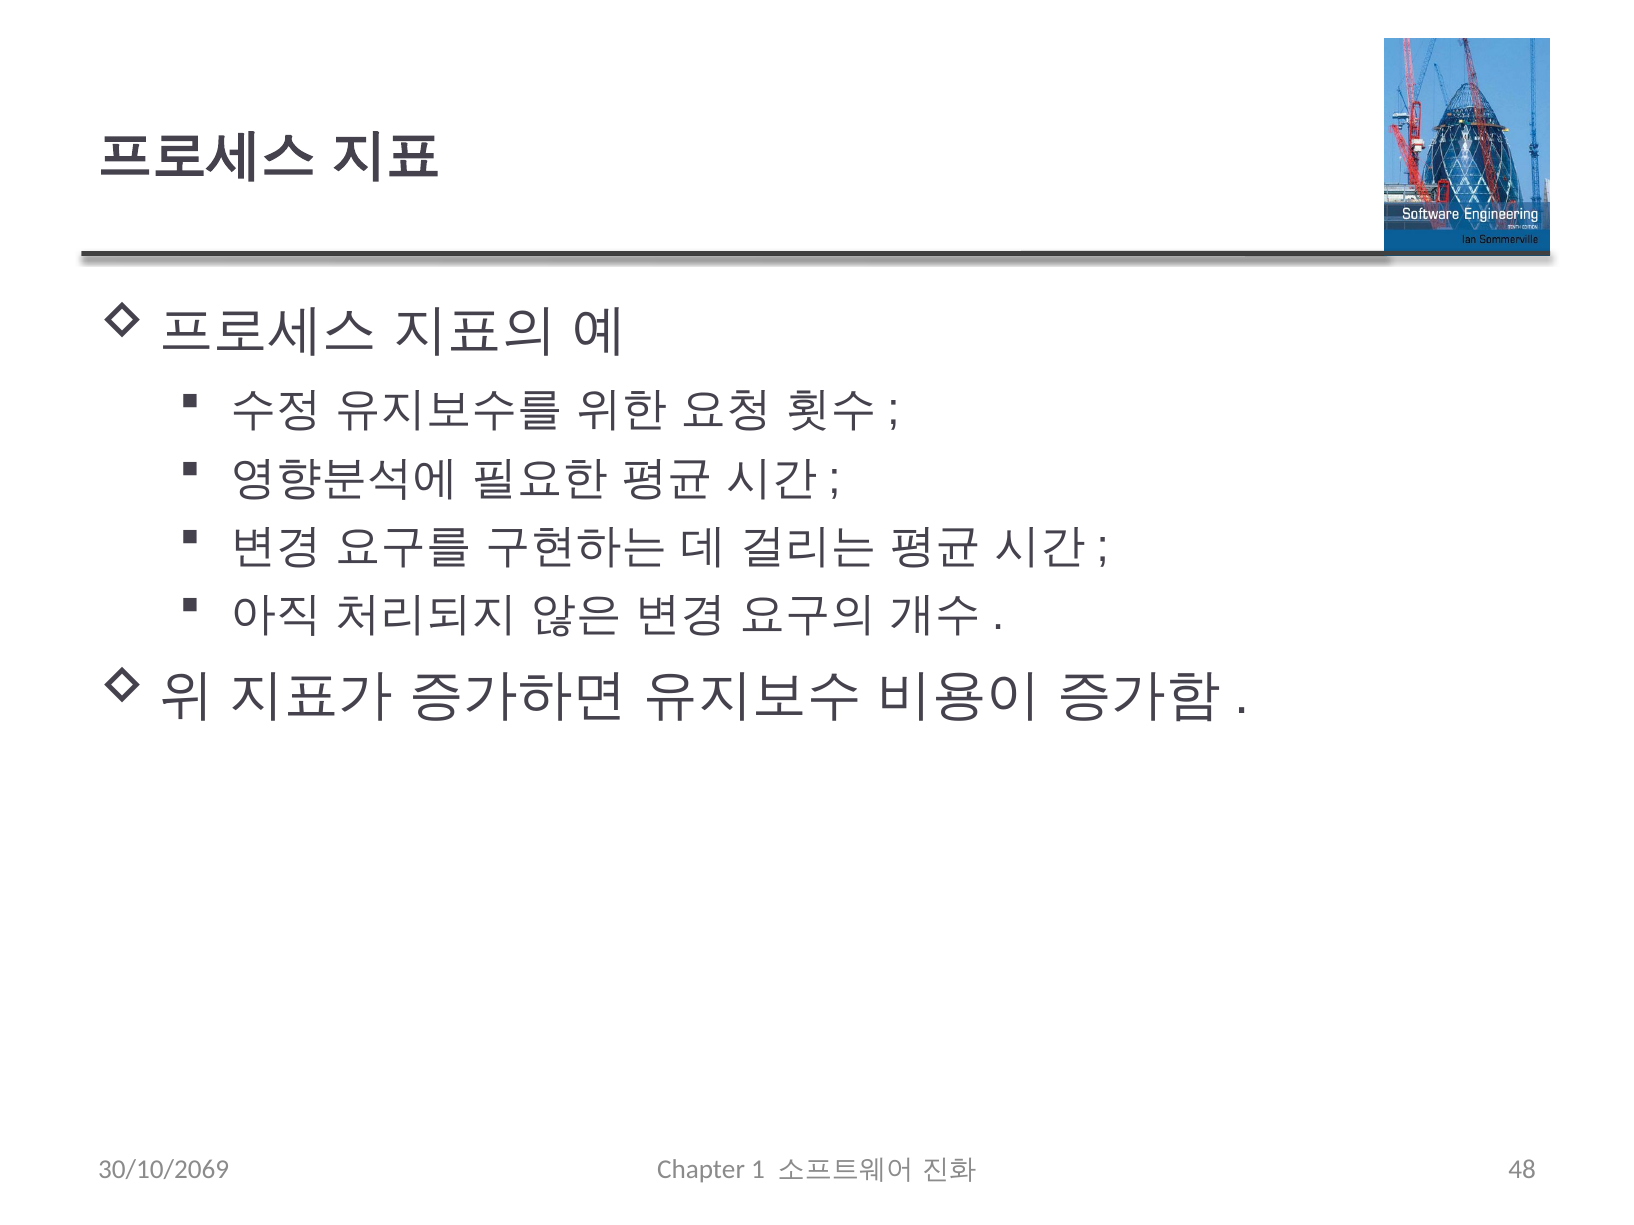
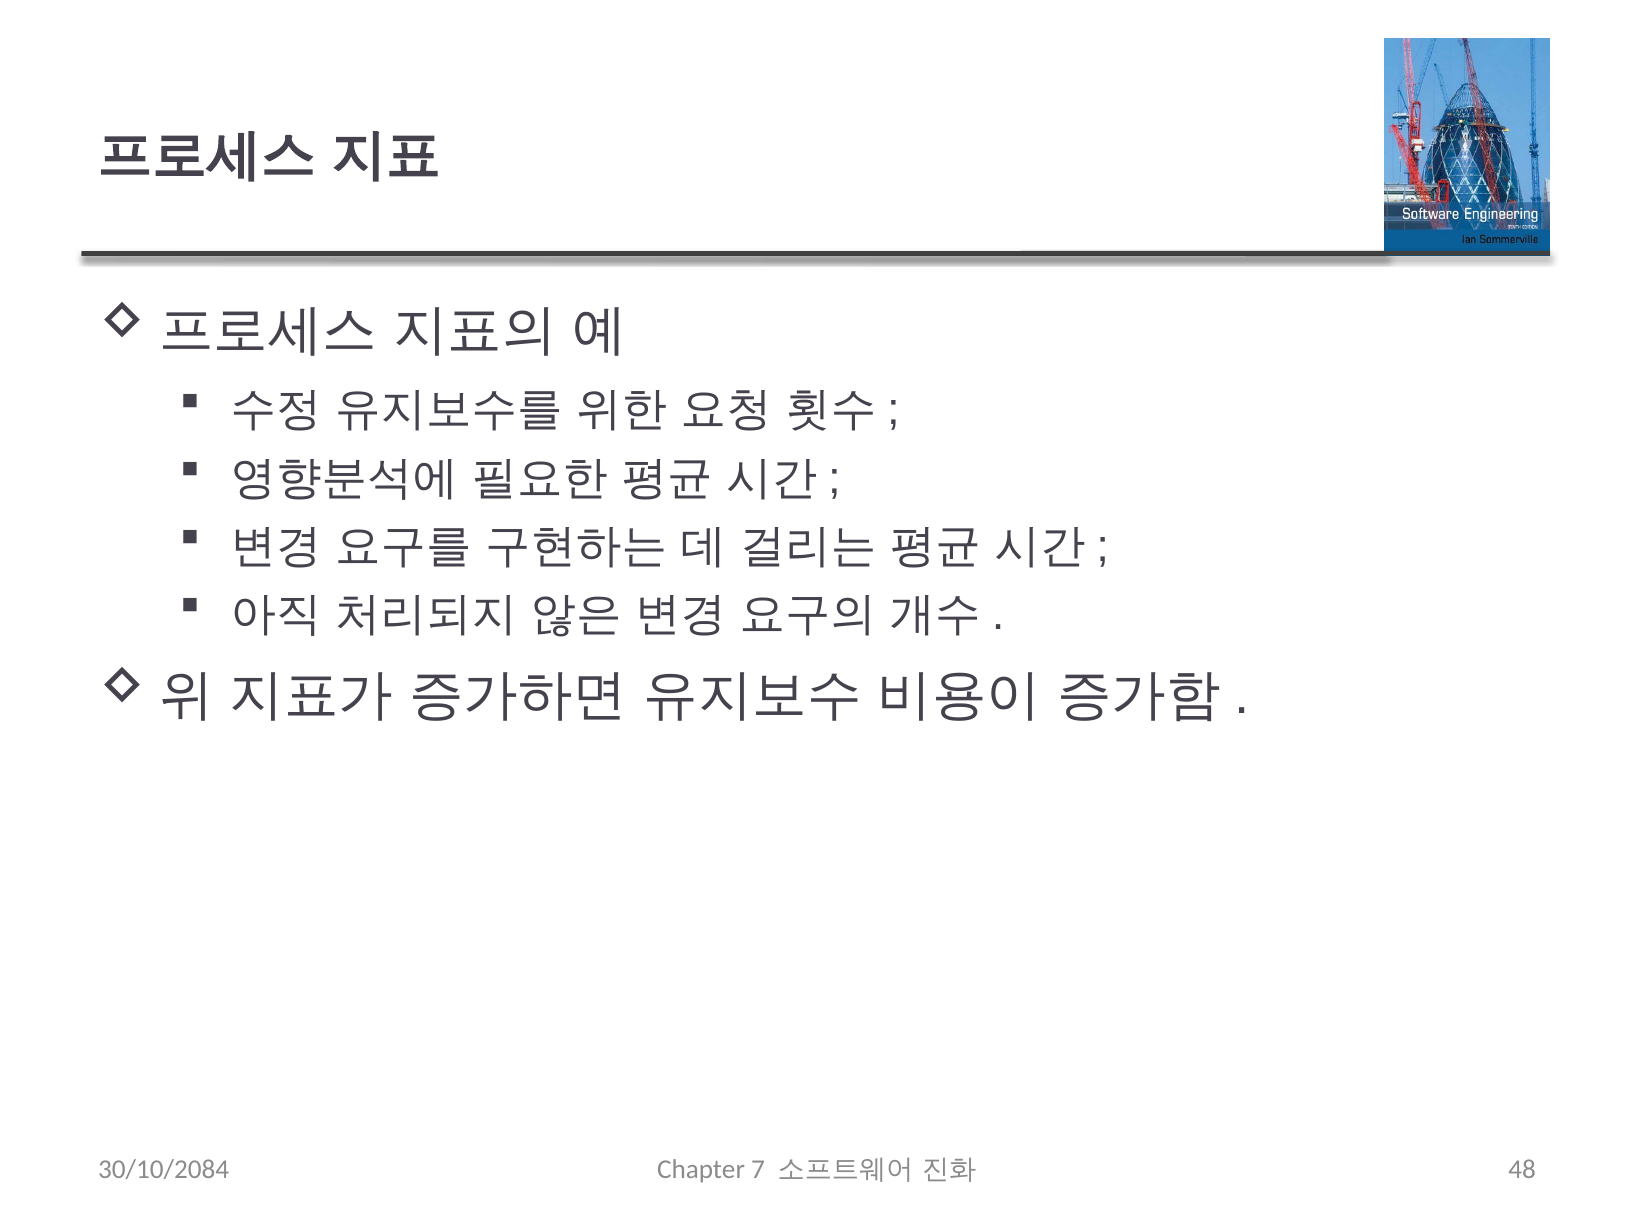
30/10/2069: 30/10/2069 -> 30/10/2084 (164, 1170)
1: 1 -> 7 (758, 1170)
